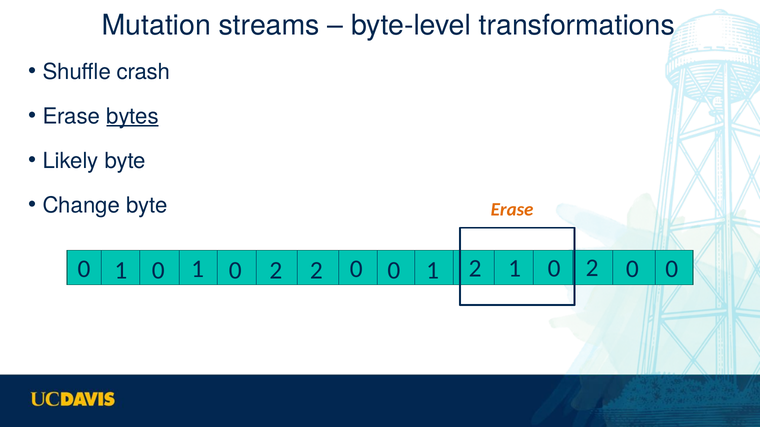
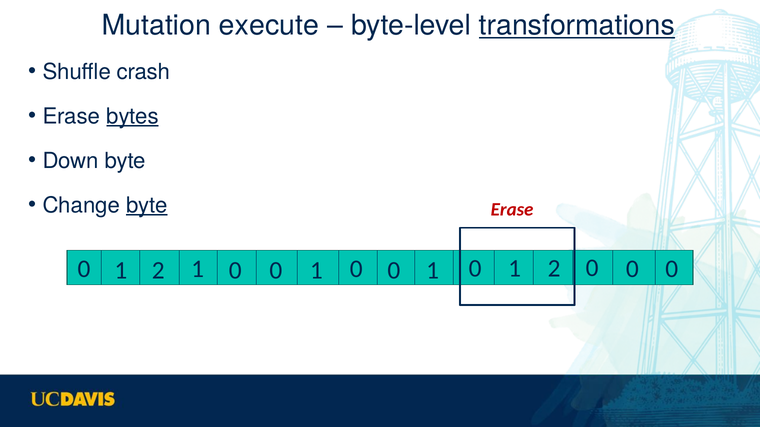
streams: streams -> execute (269, 25)
transformations underline: none -> present (577, 25)
Likely: Likely -> Down (71, 161)
byte underline: none -> present (147, 205)
Erase colour: orange -> red (512, 210)
0: 0 -> 2 (158, 270)
2: 2 -> 0 (276, 270)
2: 2 -> 0 (475, 269)
0: 0 -> 2 (554, 269)
2: 2 -> 1 (316, 270)
2: 2 -> 0 (592, 268)
